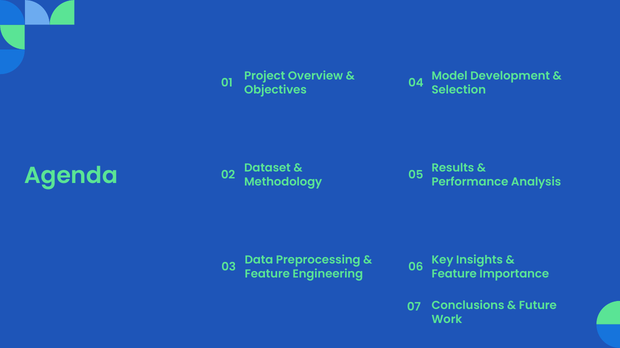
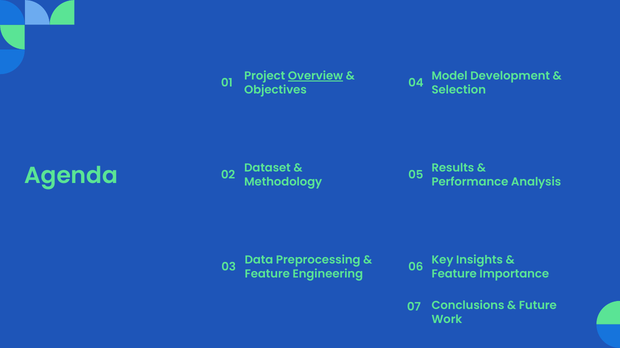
Overview underline: none -> present (315, 76)
